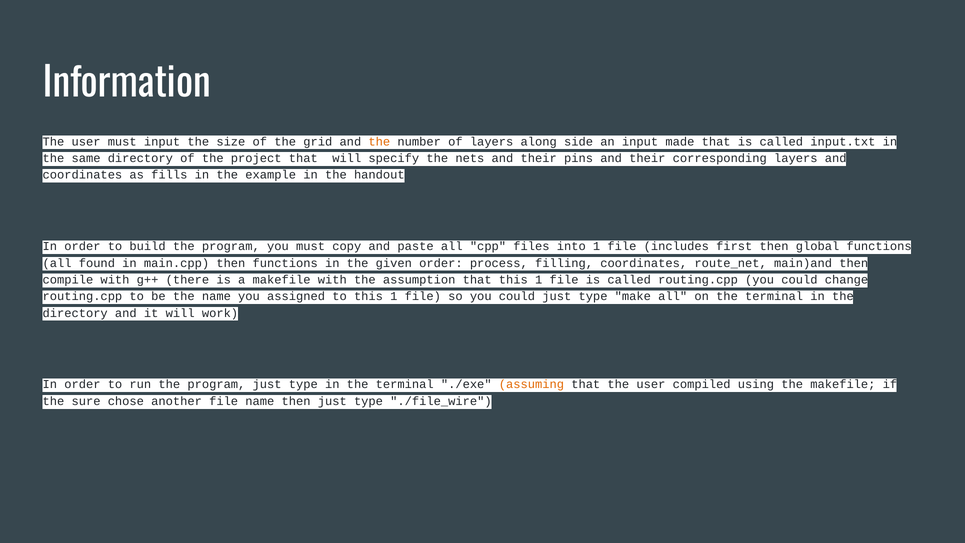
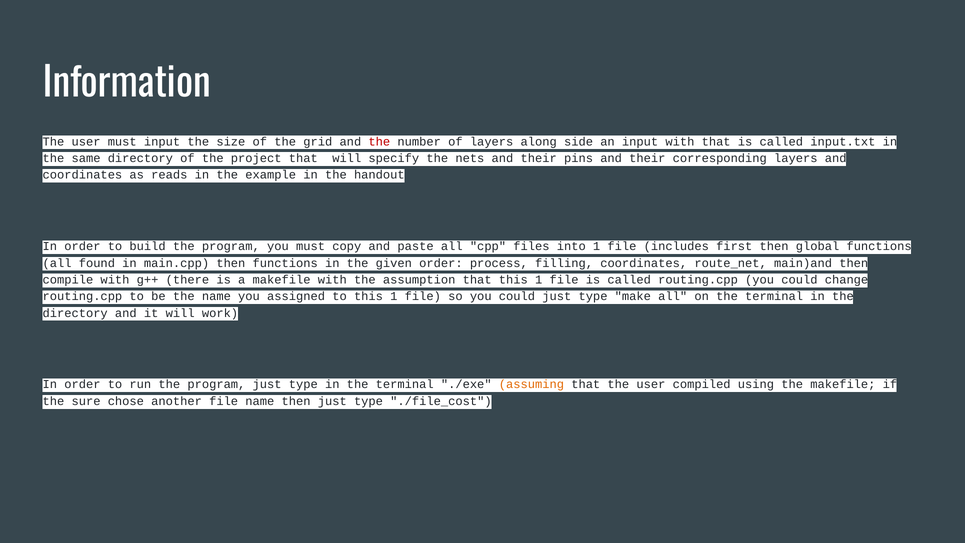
the colour: orange -> red (379, 142)
input made: made -> with (680, 142)
fills: fills -> reads (169, 175)
./file_wire: ./file_wire -> ./file_cost (441, 401)
